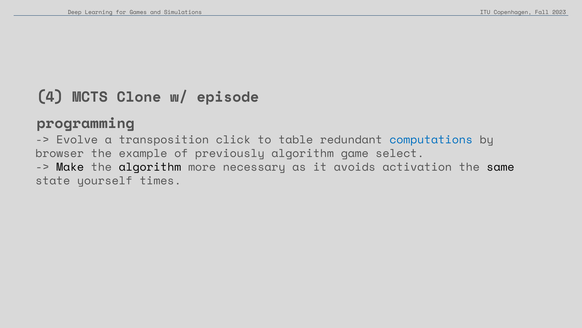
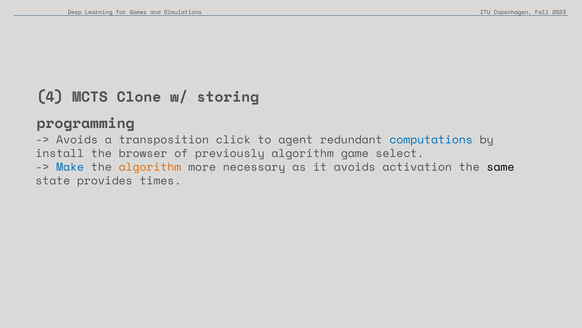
episode: episode -> storing (228, 97)
Evolve: Evolve -> Avoids (77, 140)
table: table -> agent (296, 140)
browser: browser -> install (60, 153)
example: example -> browser (143, 153)
Make colour: black -> blue (70, 167)
algorithm colour: black -> orange (150, 167)
yourself: yourself -> provides (105, 180)
